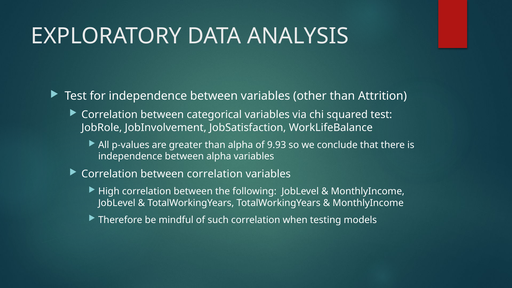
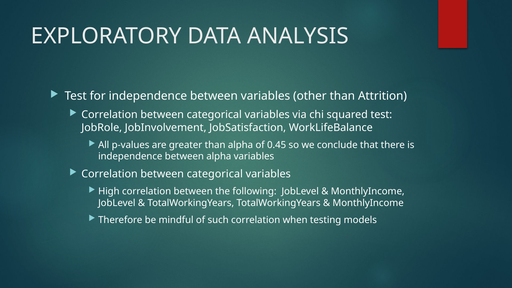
9.93: 9.93 -> 0.45 (277, 145)
correlation: correlation -> categorical (215, 174)
